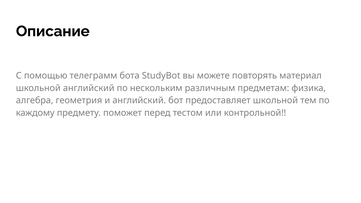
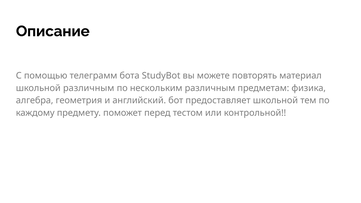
школьной английский: английский -> различным (89, 88)
